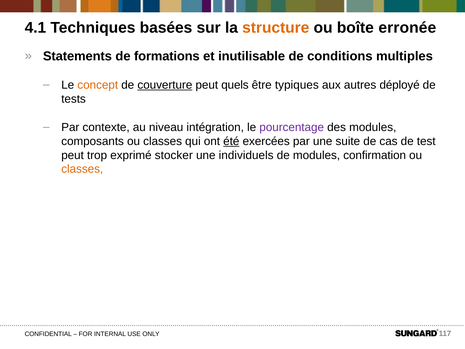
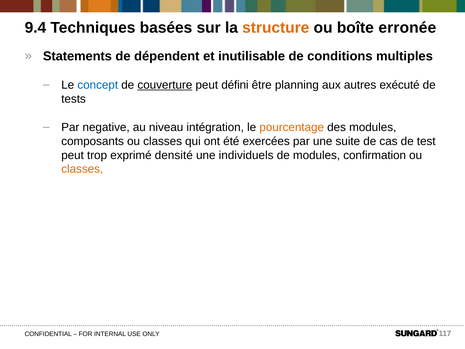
4.1: 4.1 -> 9.4 (35, 28)
formations: formations -> dépendent (167, 56)
concept colour: orange -> blue (98, 85)
quels: quels -> défini (235, 85)
typiques: typiques -> planning (297, 85)
déployé: déployé -> exécuté (400, 85)
contexte: contexte -> negative (106, 127)
pourcentage colour: purple -> orange (292, 127)
été underline: present -> none (231, 141)
stocker: stocker -> densité (174, 155)
